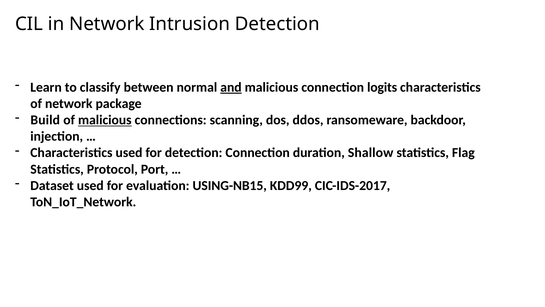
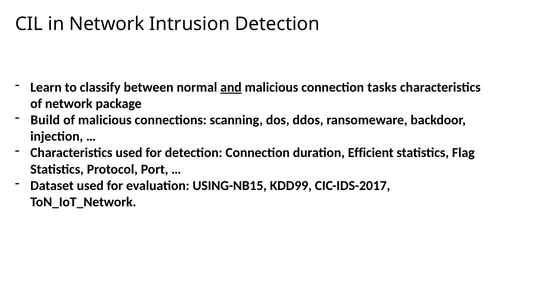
logits: logits -> tasks (382, 87)
malicious underline: present -> none (105, 120)
Shallow: Shallow -> Efficient (371, 153)
